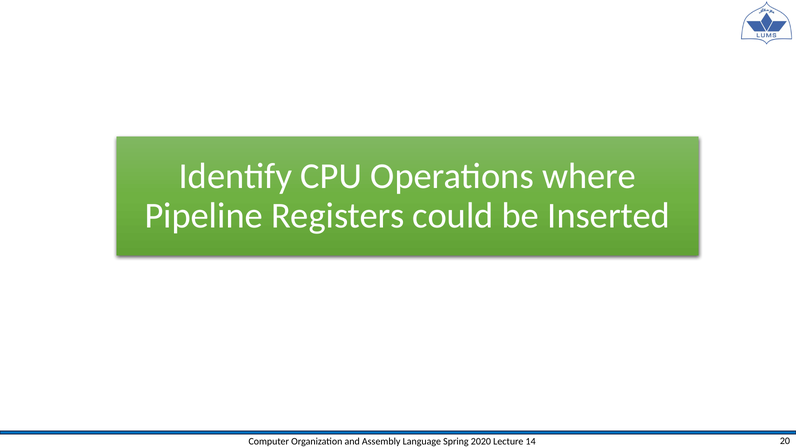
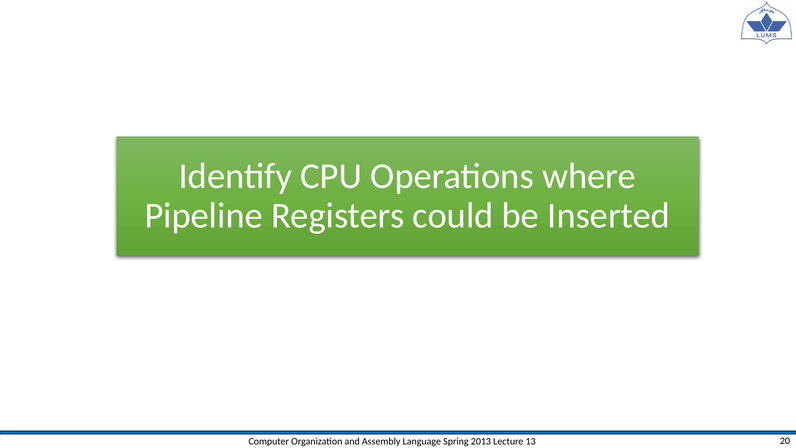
2020: 2020 -> 2013 (481, 441)
14: 14 -> 13 (531, 441)
